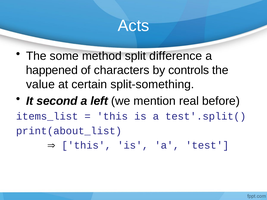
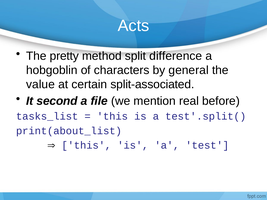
some: some -> pretty (64, 56)
happened: happened -> hobgoblin (52, 70)
controls: controls -> general (189, 70)
split-something: split-something -> split-associated (152, 84)
left: left -> file (99, 101)
items_list: items_list -> tasks_list (47, 116)
